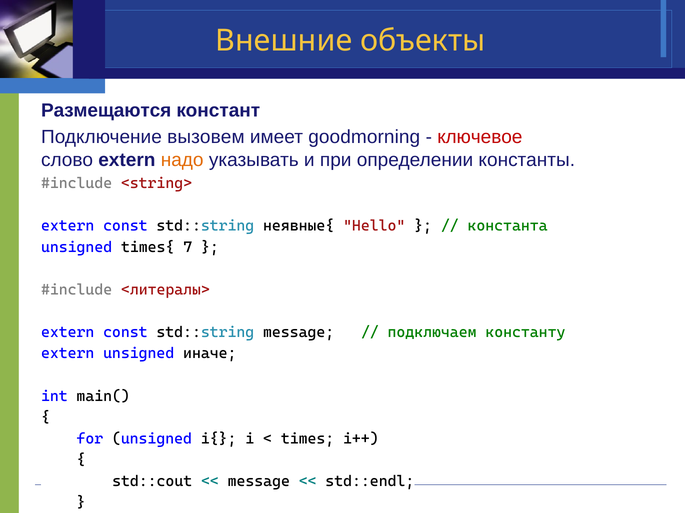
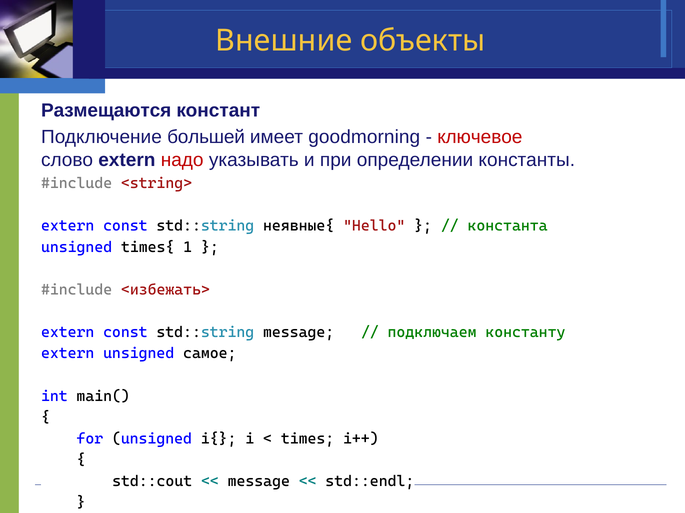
вызовем: вызовем -> большей (206, 137)
надо colour: orange -> red (182, 160)
7: 7 -> 1 (188, 247)
<литералы>: <литералы> -> <избежать> (165, 290)
иначе: иначе -> самое (210, 354)
